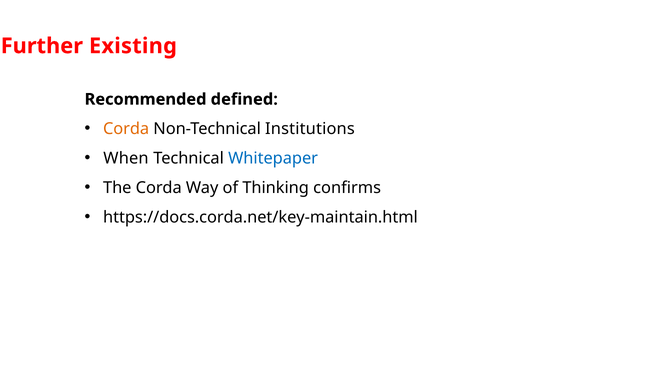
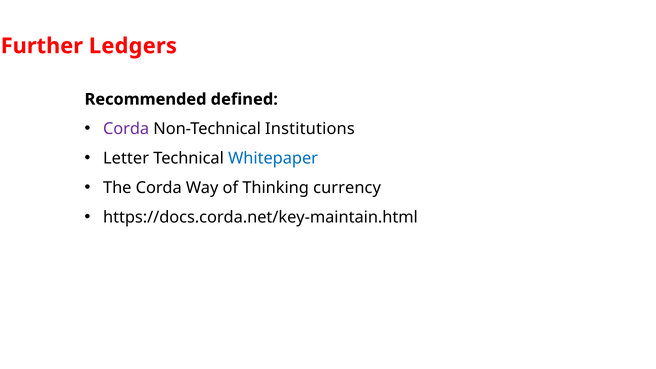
Existing: Existing -> Ledgers (133, 46)
Corda colour: orange -> purple (126, 129)
When: When -> Letter (126, 158)
confirms: confirms -> currency (347, 188)
